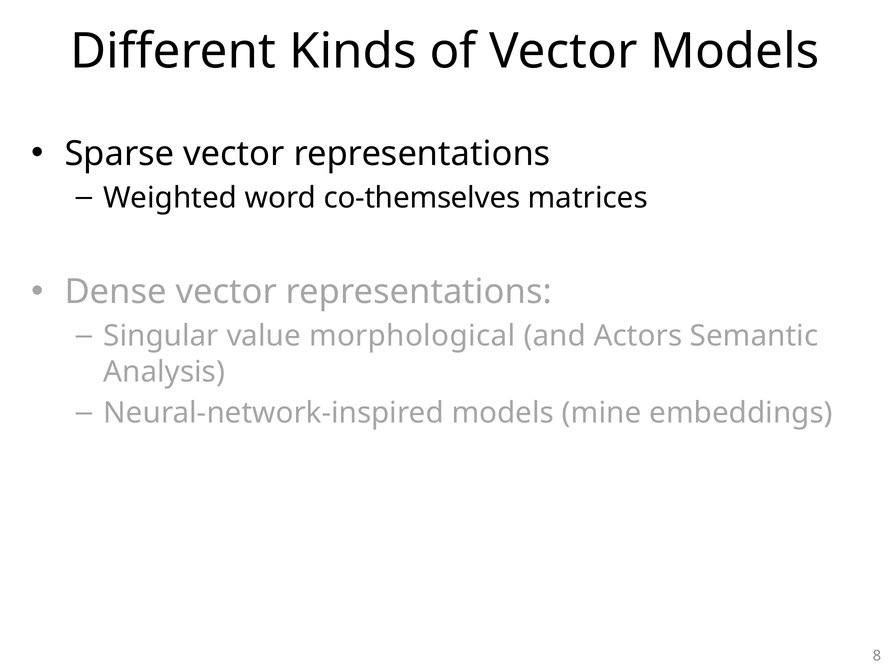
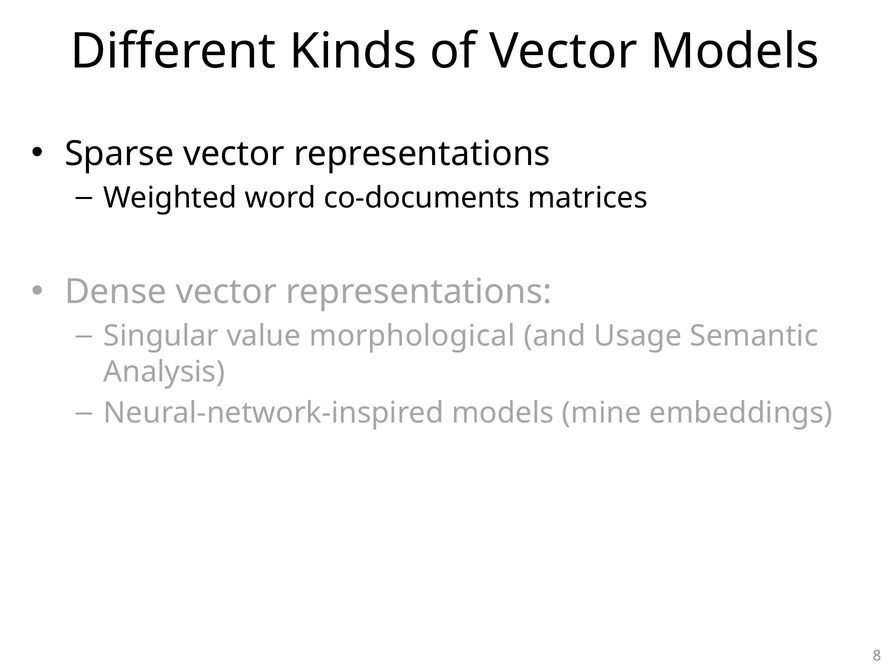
co-themselves: co-themselves -> co-documents (422, 198)
Actors: Actors -> Usage (638, 336)
